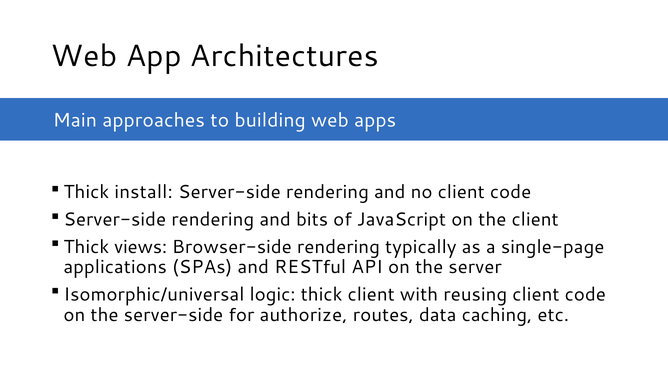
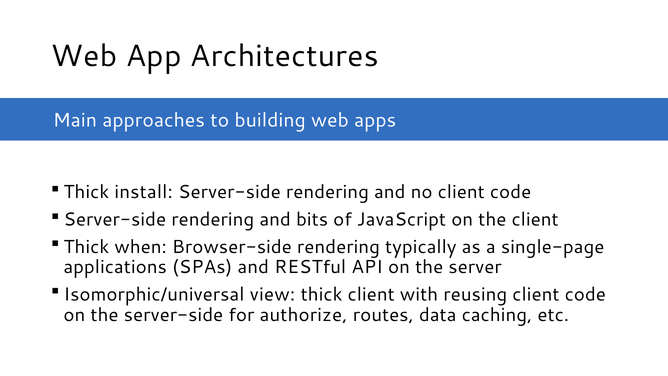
views: views -> when (141, 247)
logic: logic -> view (272, 294)
